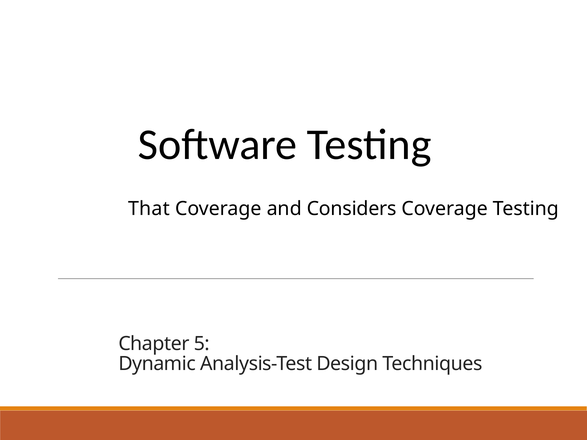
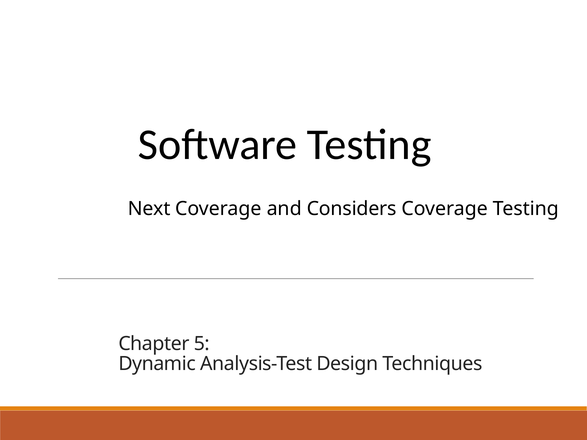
That: That -> Next (149, 209)
